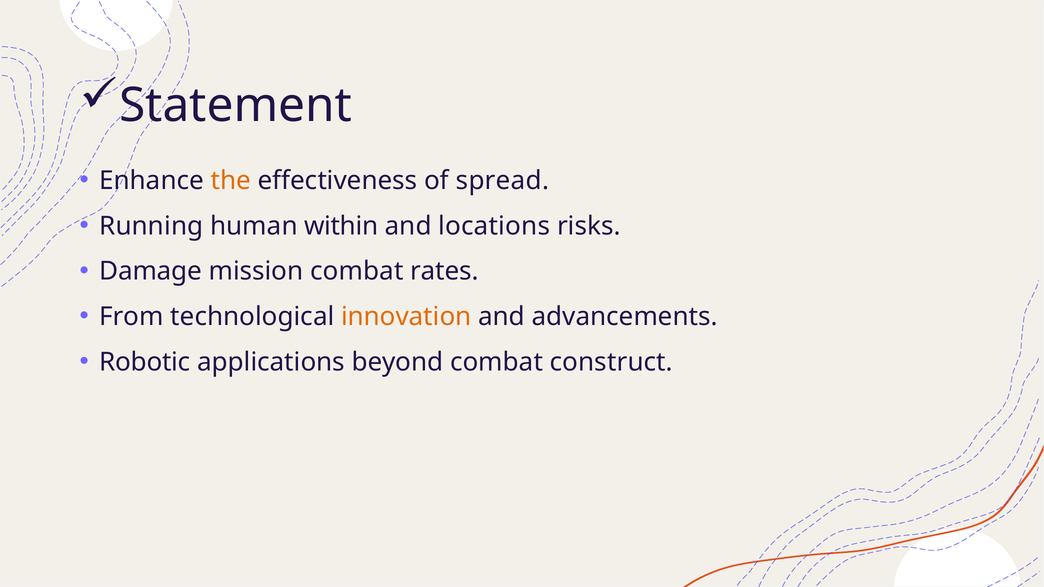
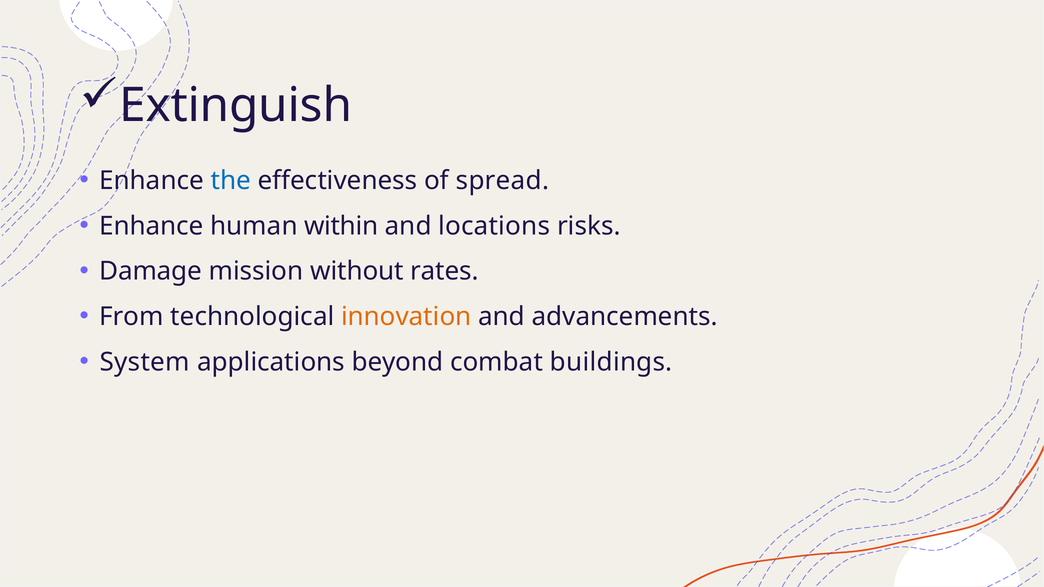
Statement: Statement -> Extinguish (236, 106)
the colour: orange -> blue (231, 181)
Running: Running -> Enhance (151, 226)
mission combat: combat -> without (357, 271)
Robotic: Robotic -> System (145, 362)
construct: construct -> buildings (611, 362)
